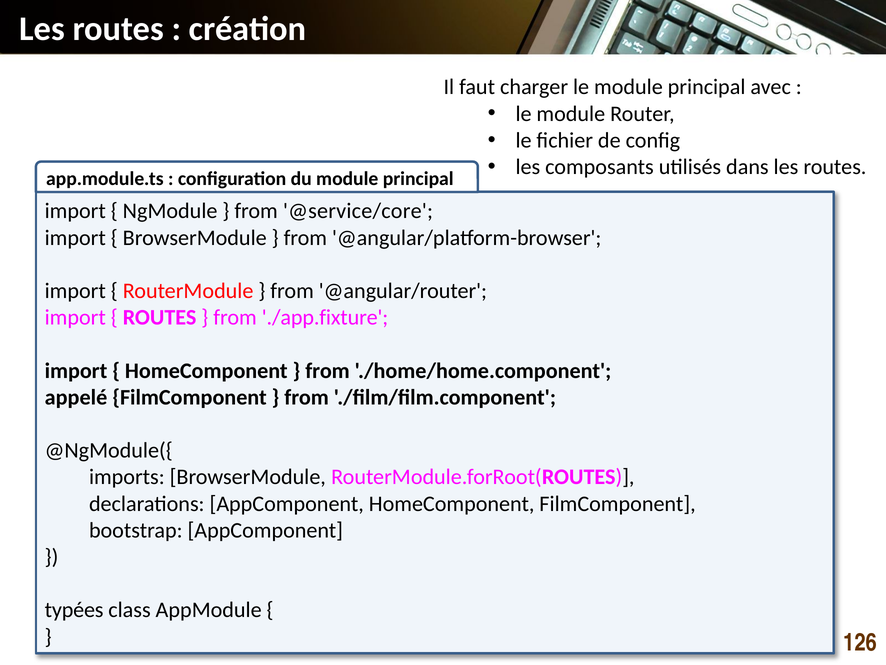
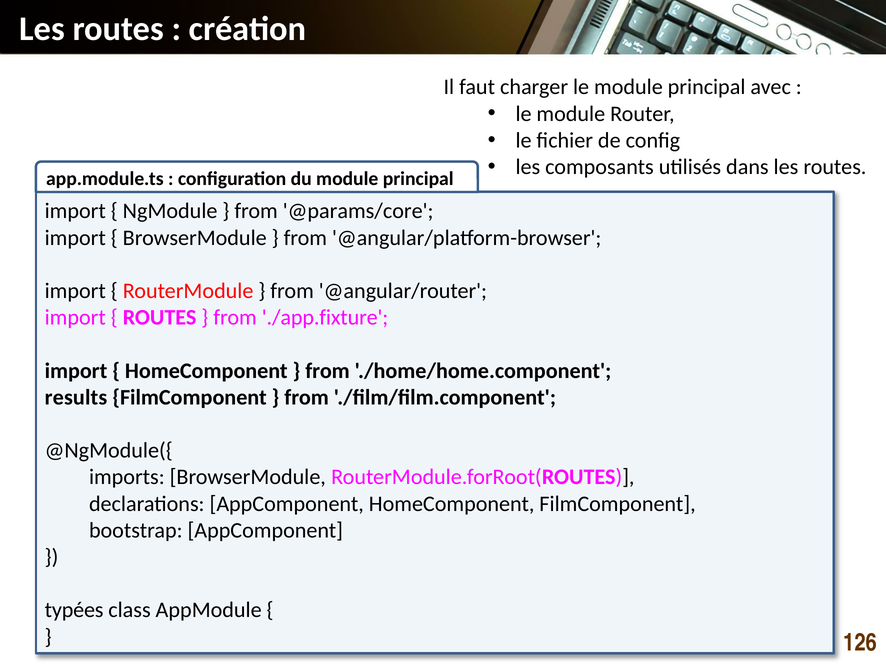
@service/core: @service/core -> @params/core (358, 211)
appelé: appelé -> results (76, 397)
